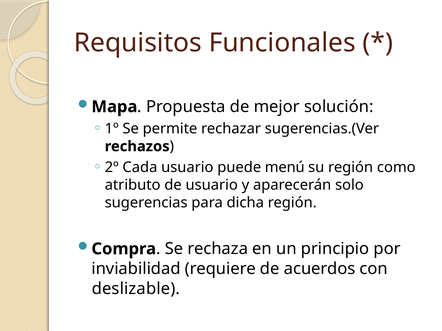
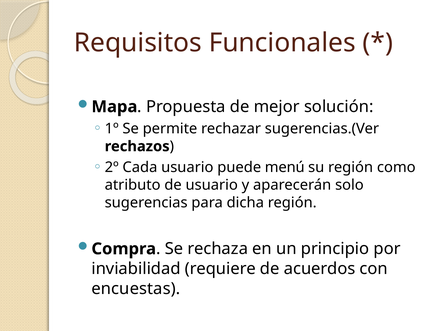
deslizable: deslizable -> encuestas (136, 289)
